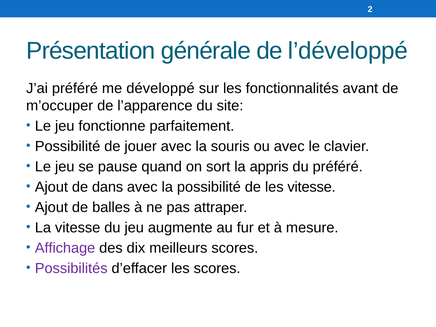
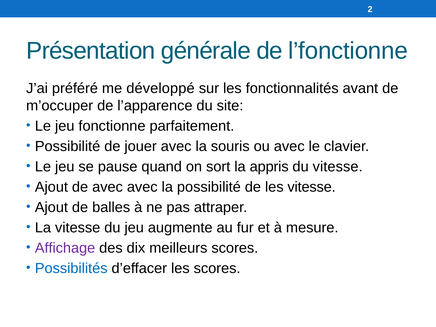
l’développé: l’développé -> l’fonctionne (348, 51)
du préféré: préféré -> vitesse (338, 167)
de dans: dans -> avec (108, 187)
Possibilités colour: purple -> blue (71, 268)
